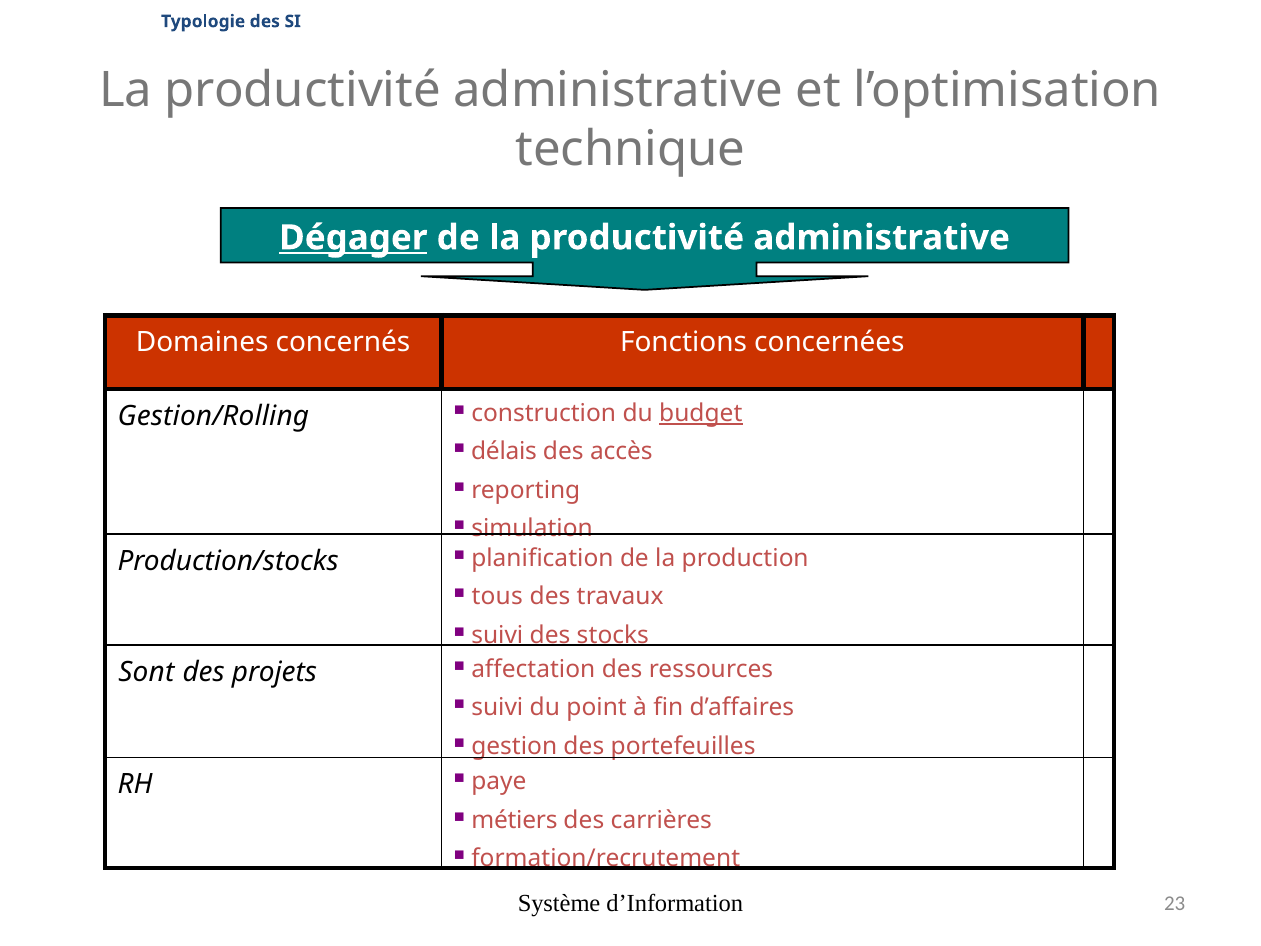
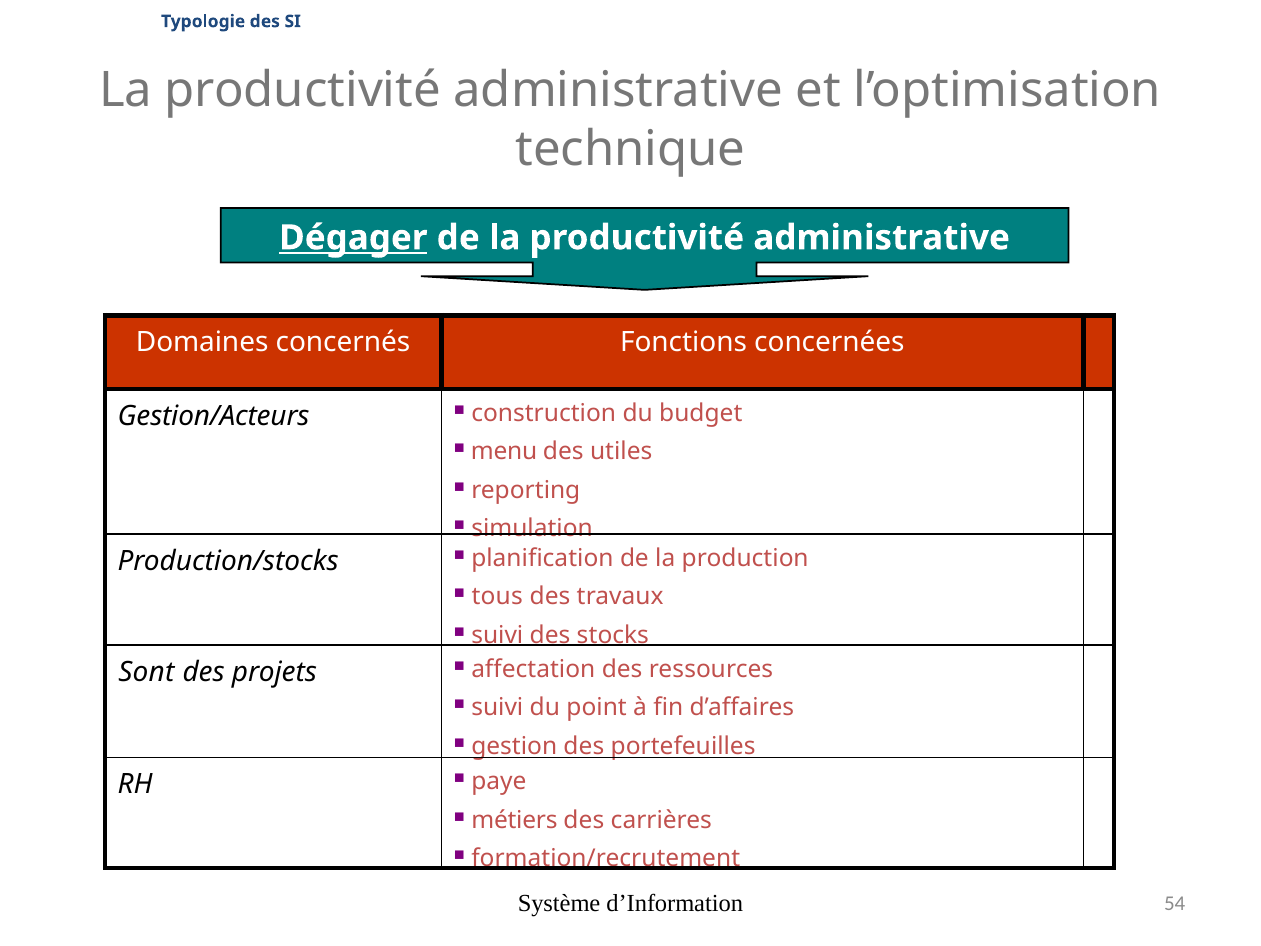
Gestion/Rolling: Gestion/Rolling -> Gestion/Acteurs (214, 416)
budget underline: present -> none (701, 413)
délais: délais -> menu (504, 452)
accès: accès -> utiles (621, 452)
23: 23 -> 54 (1175, 903)
